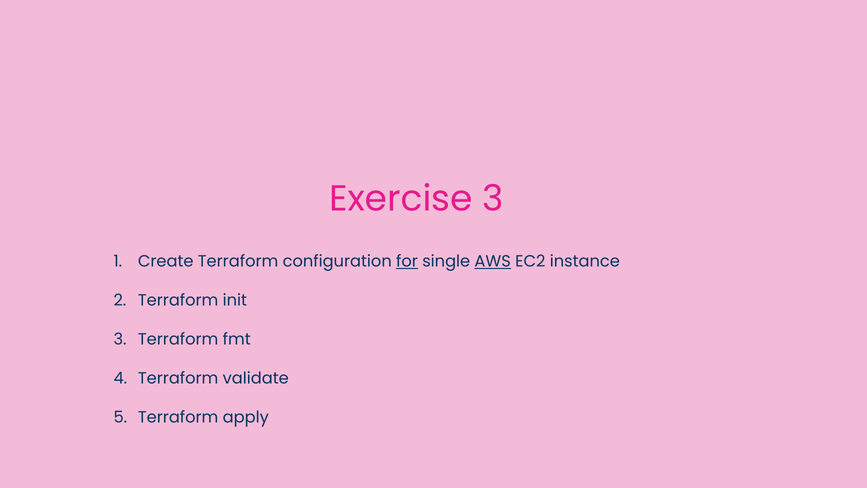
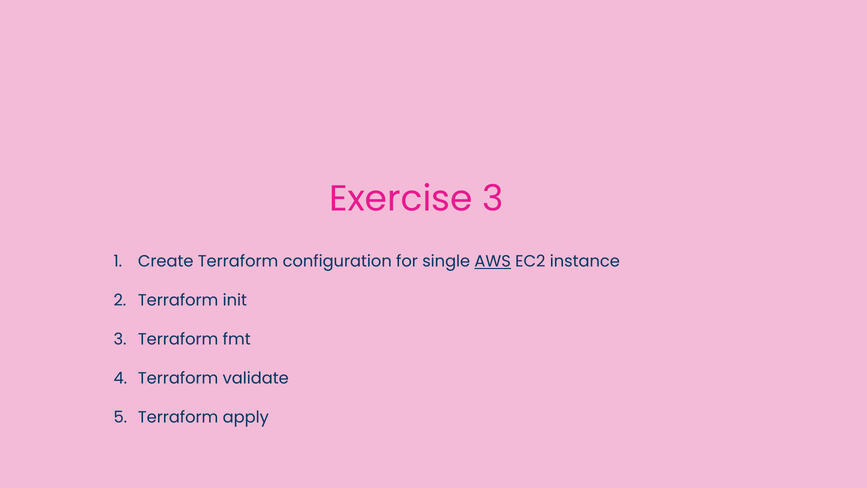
for underline: present -> none (407, 261)
